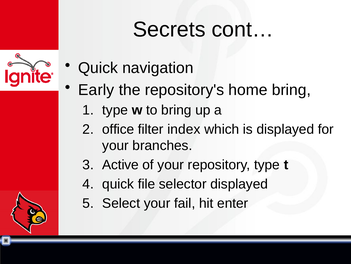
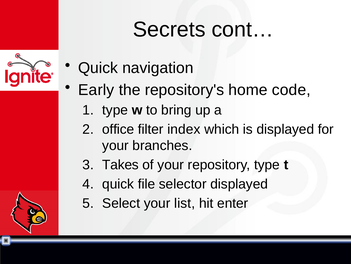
home bring: bring -> code (291, 90)
Active: Active -> Takes (120, 164)
fail: fail -> list (185, 203)
